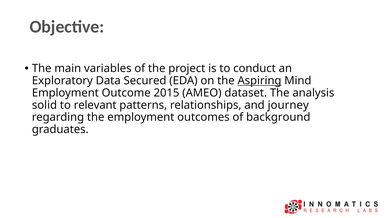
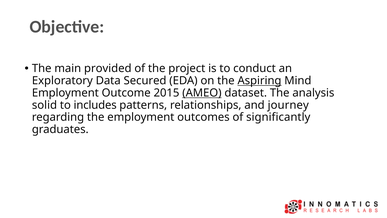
variables: variables -> provided (108, 68)
AMEO underline: none -> present (202, 93)
relevant: relevant -> includes (95, 105)
background: background -> significantly (278, 117)
